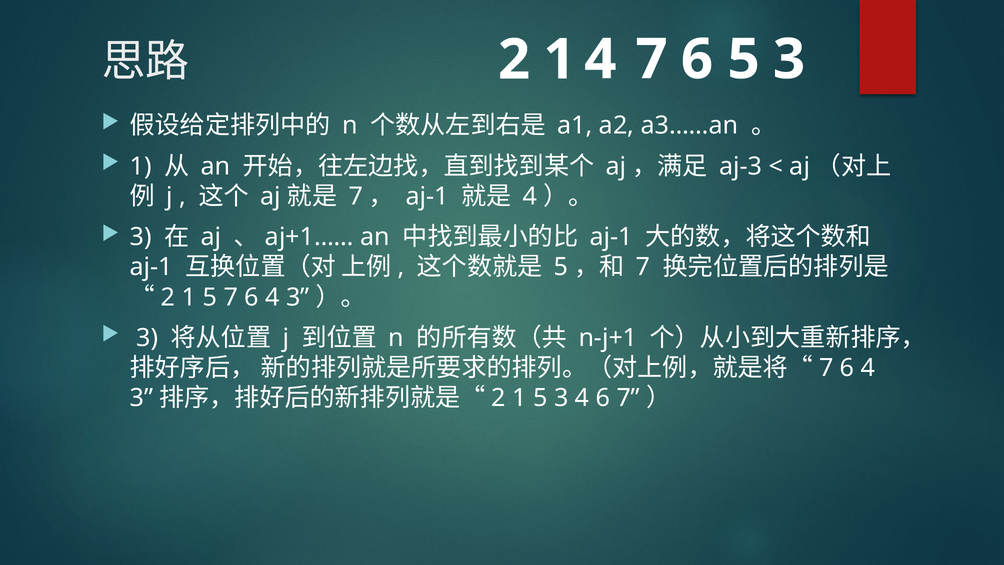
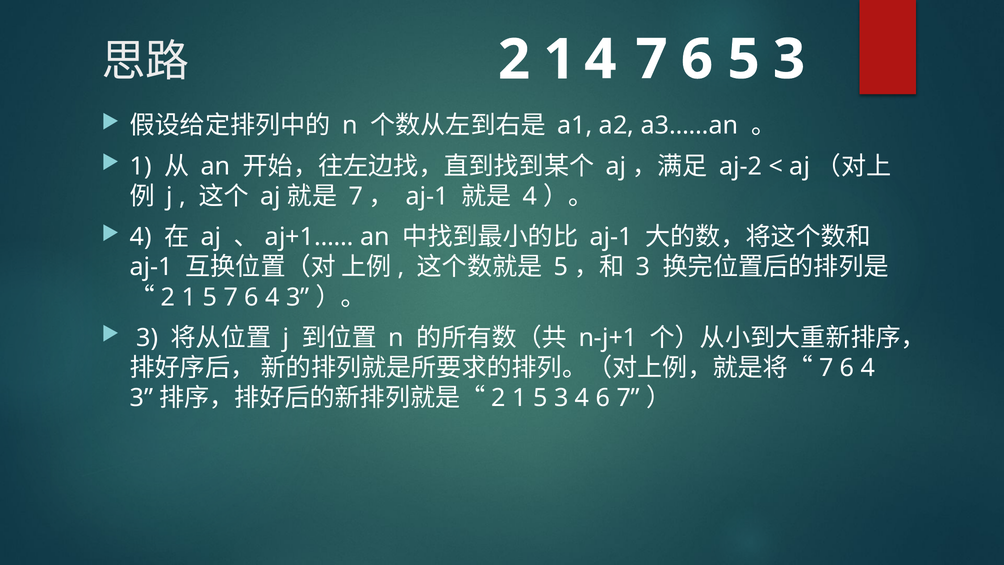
aj-3: aj-3 -> aj-2 (741, 166)
3: 3 -> 4 (141, 237)
7: 7 -> 3 (643, 267)
